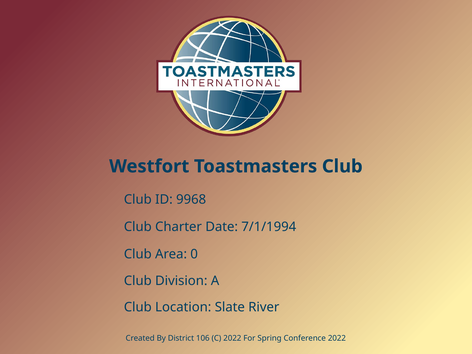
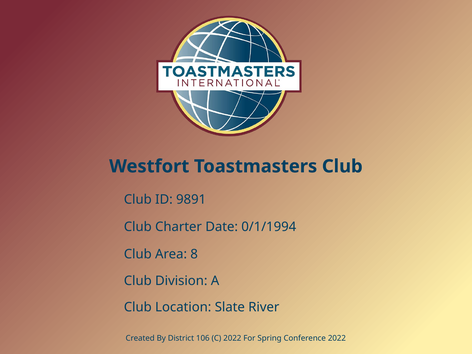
9968: 9968 -> 9891 (191, 200)
7/1/1994: 7/1/1994 -> 0/1/1994 (269, 227)
0: 0 -> 8 (194, 254)
